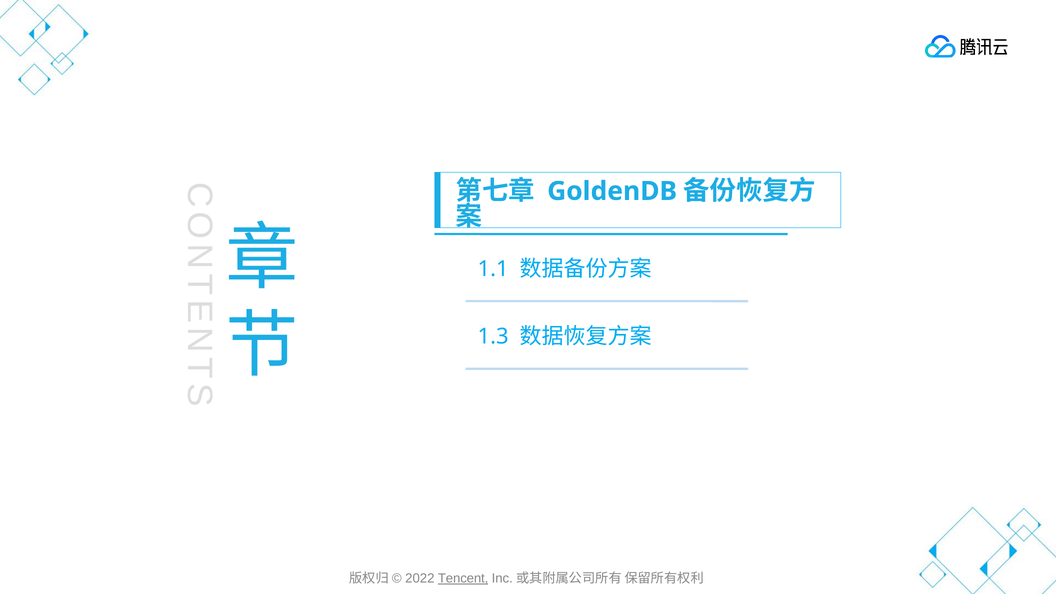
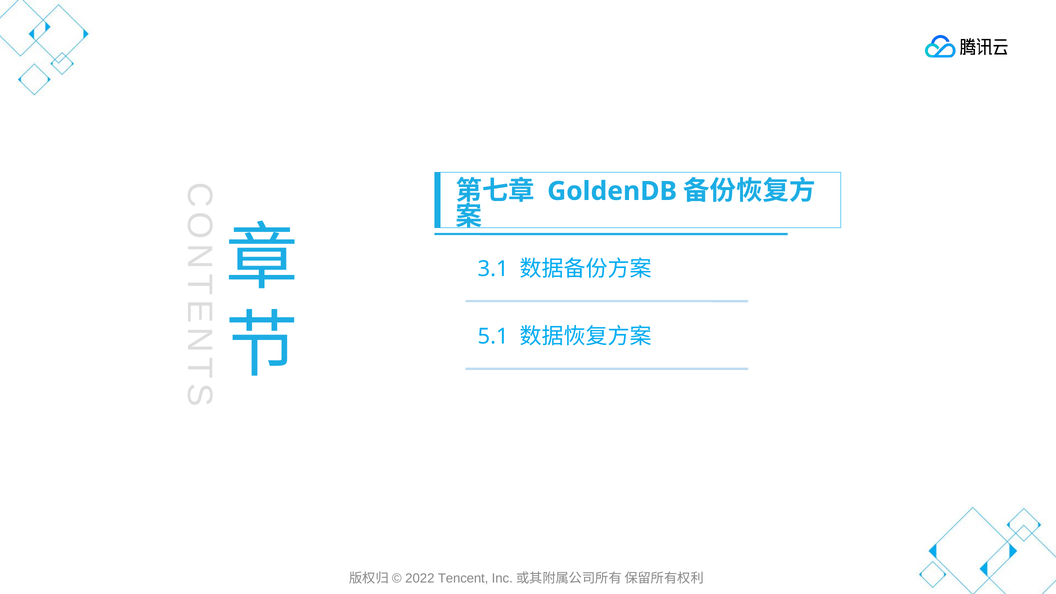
1.1: 1.1 -> 3.1 (493, 269)
1.3: 1.3 -> 5.1 (493, 336)
Tencent underline: present -> none (463, 578)
